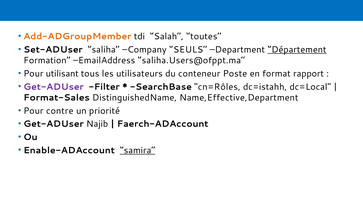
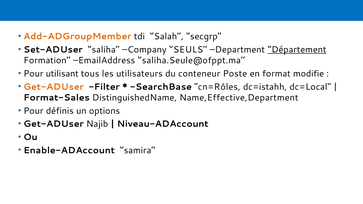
’toutes: ’toutes -> ’secgrp (204, 36)
’saliha.Users@ofppt.ma: ’saliha.Users@ofppt.ma -> ’saliha.Seule@ofppt.ma (191, 61)
rapport: rapport -> modifie (309, 74)
Get-ADUser colour: purple -> orange (54, 87)
contre: contre -> définis (60, 111)
priorité: priorité -> options (105, 111)
Faerch-ADAccount: Faerch-ADAccount -> Niveau-ADAccount (163, 124)
’samira underline: present -> none (138, 150)
